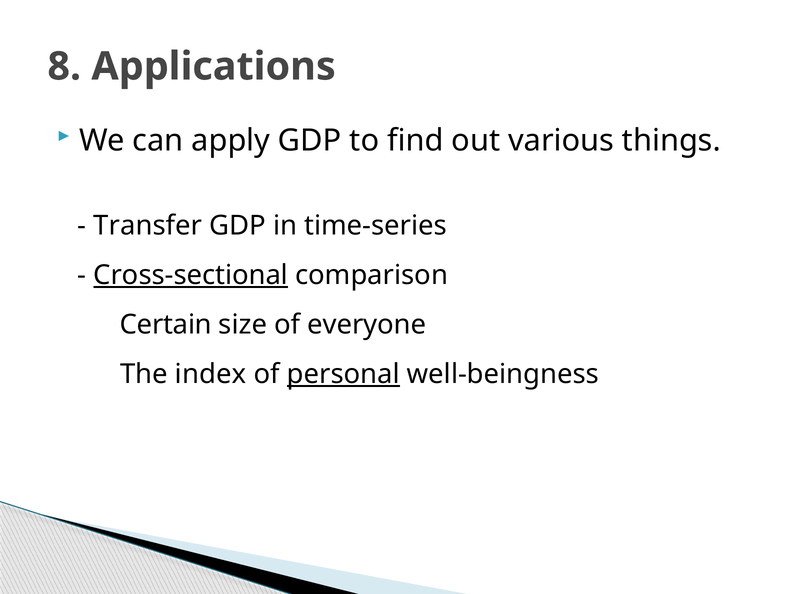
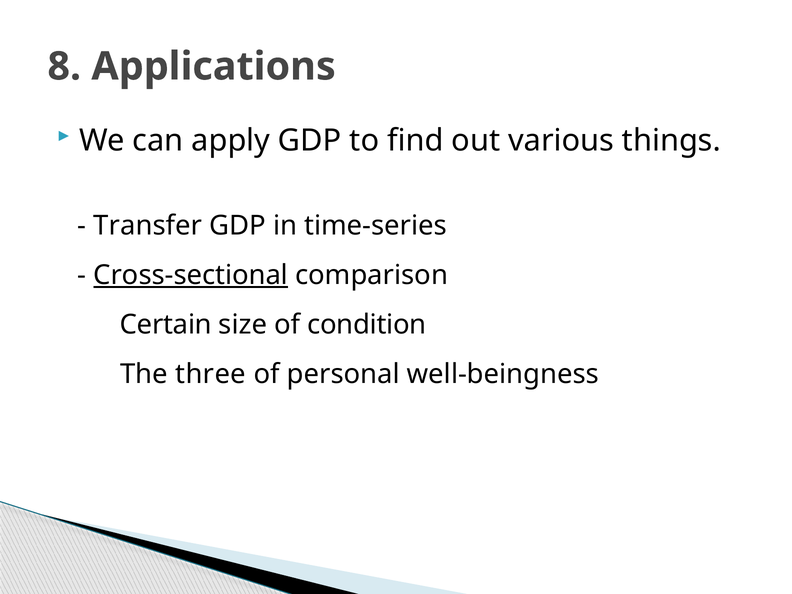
everyone: everyone -> condition (367, 325)
index: index -> three (211, 374)
personal underline: present -> none (343, 374)
